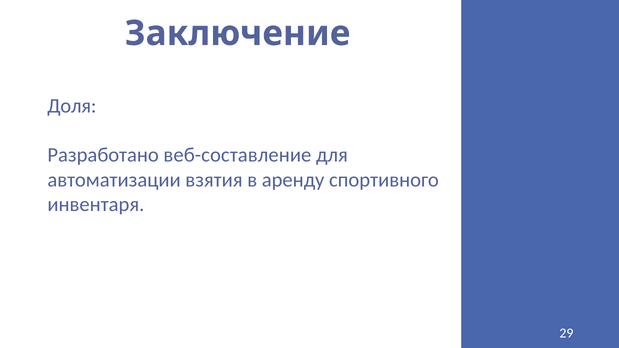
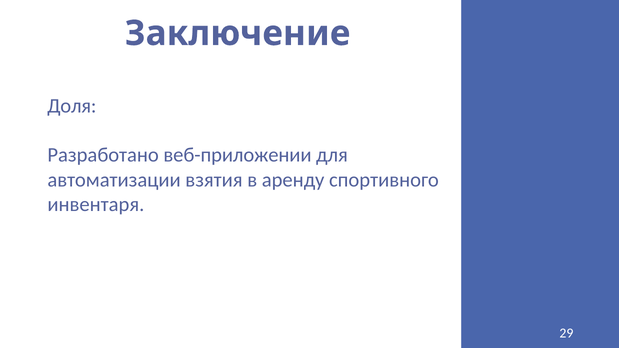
веб-составление: веб-составление -> веб-приложении (237, 155)
